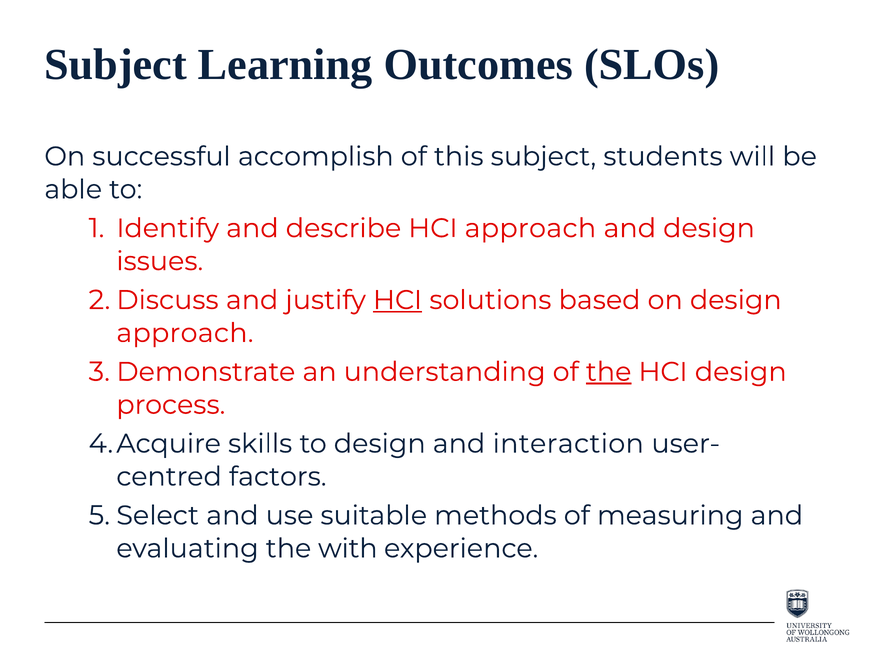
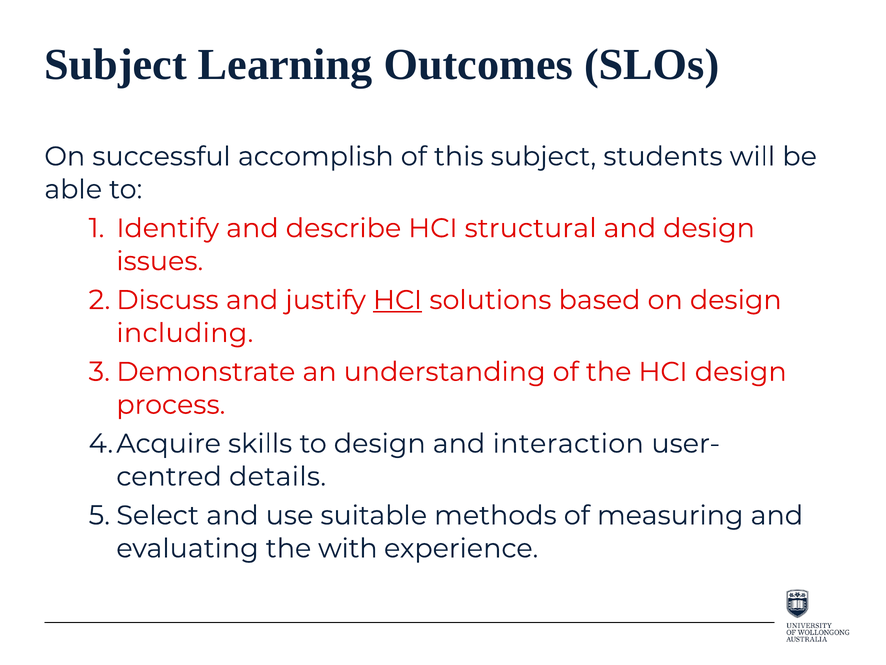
HCI approach: approach -> structural (530, 228)
approach: approach -> including (185, 333)
the underline: present -> none (609, 372)
factors: factors -> details (278, 476)
